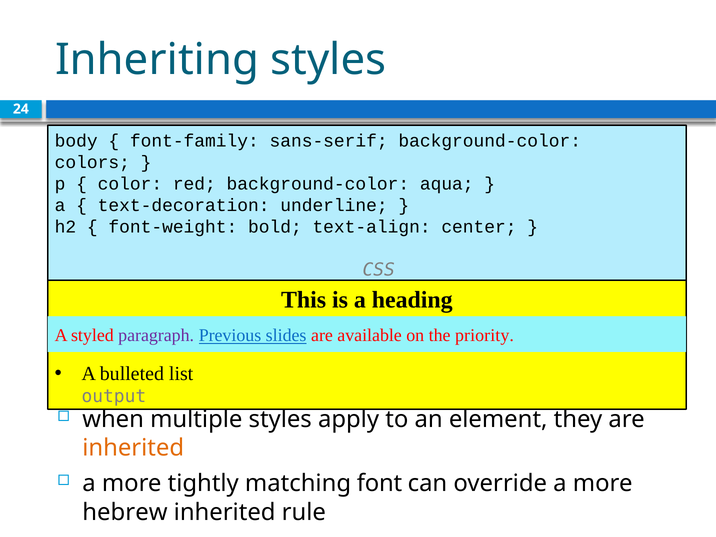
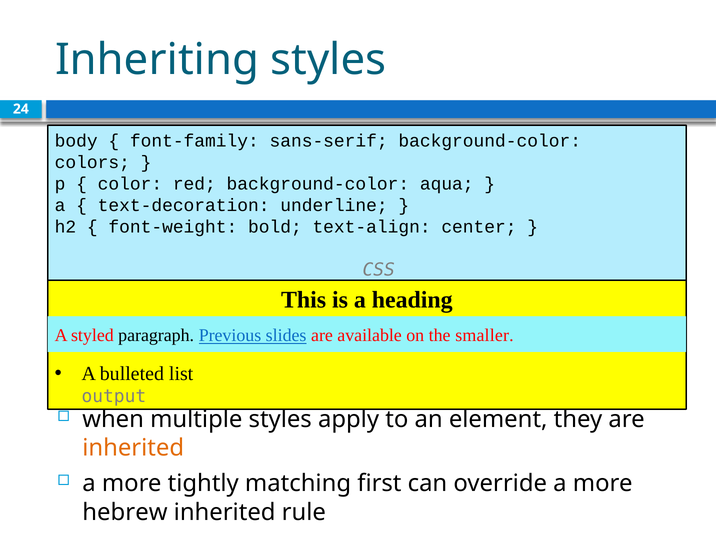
paragraph colour: purple -> black (156, 335)
priority: priority -> smaller (484, 335)
font: font -> first (379, 484)
